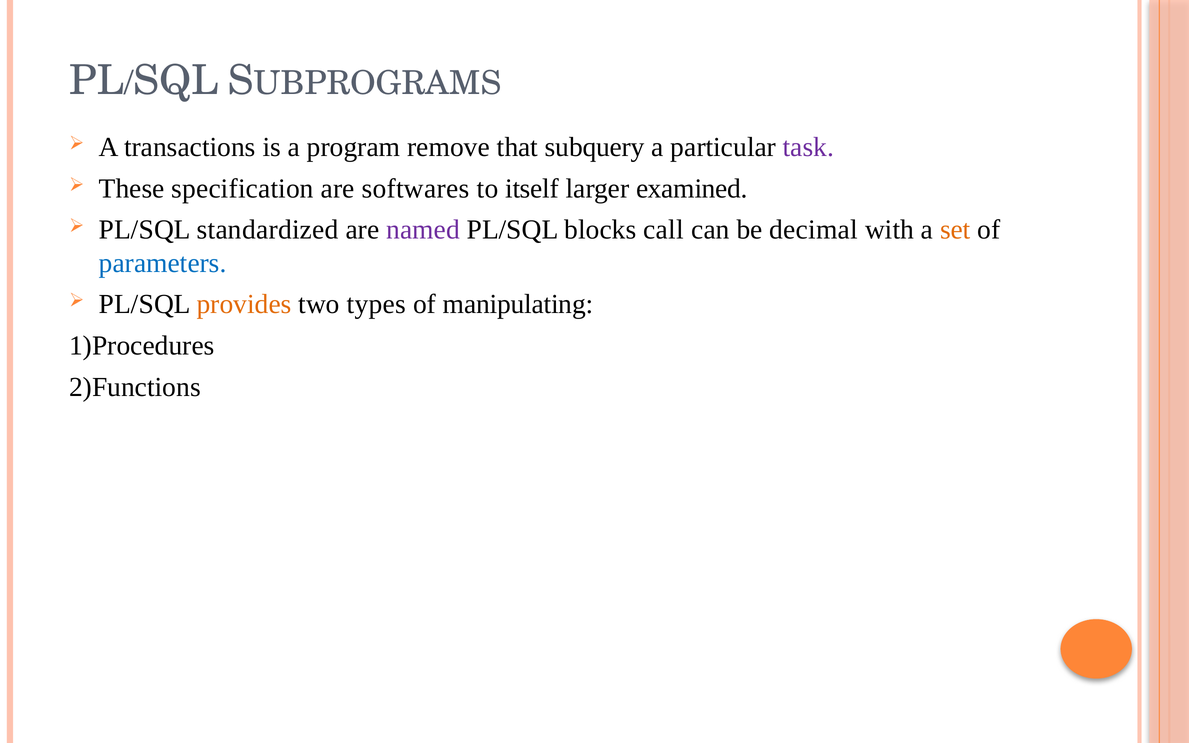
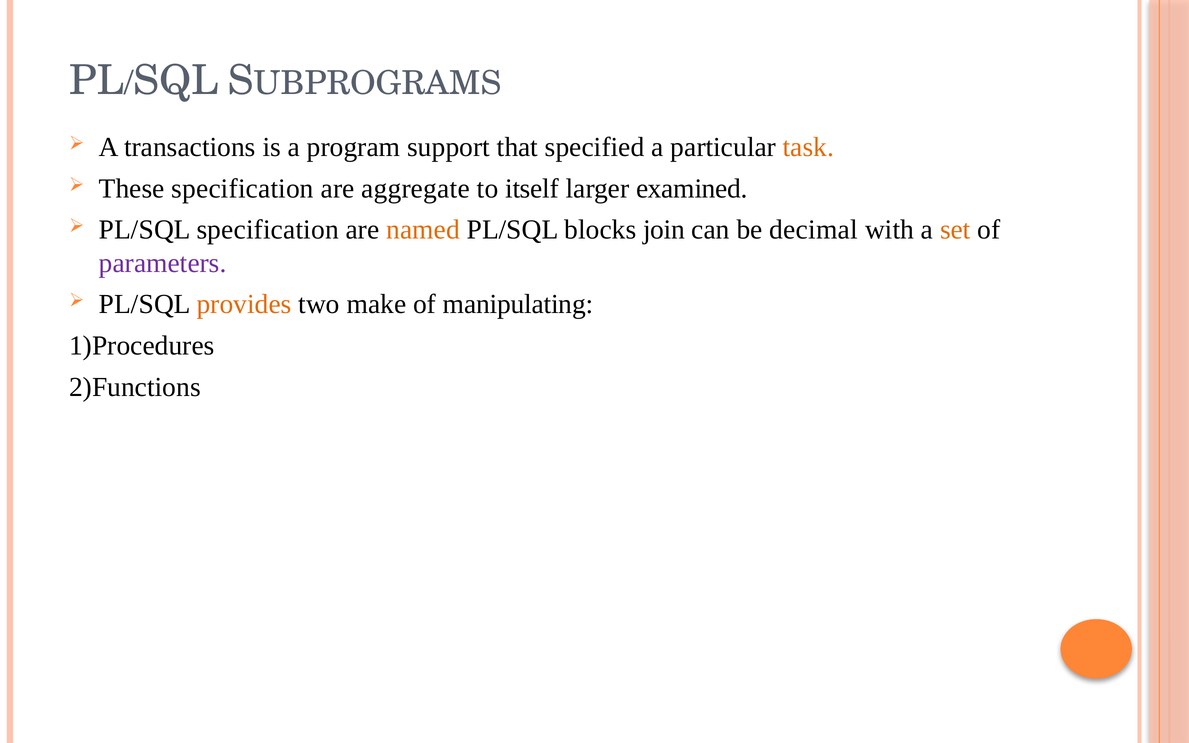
remove: remove -> support (449, 147)
subquery: subquery -> specified (595, 147)
task colour: purple -> orange (808, 147)
softwares: softwares -> aggregate (415, 189)
PL/SQL standardized: standardized -> specification (268, 230)
named colour: purple -> orange (423, 230)
call: call -> join (664, 230)
parameters colour: blue -> purple (163, 263)
types: types -> make (376, 304)
